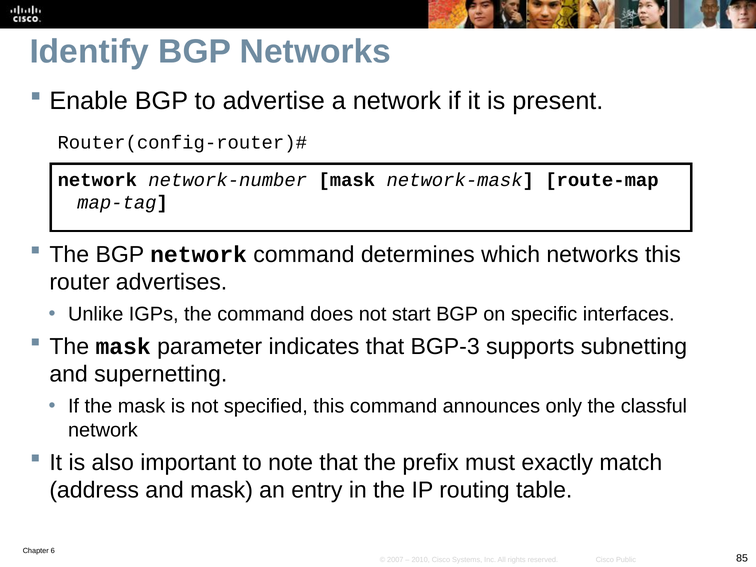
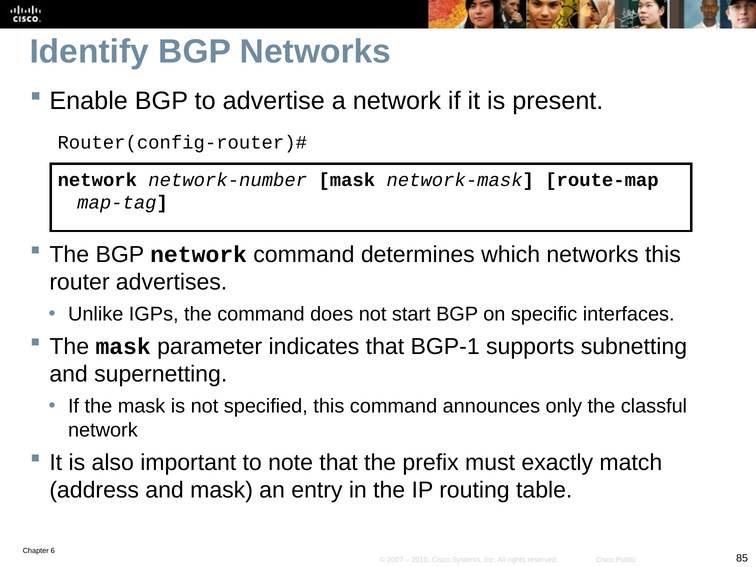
BGP-3: BGP-3 -> BGP-1 (445, 347)
